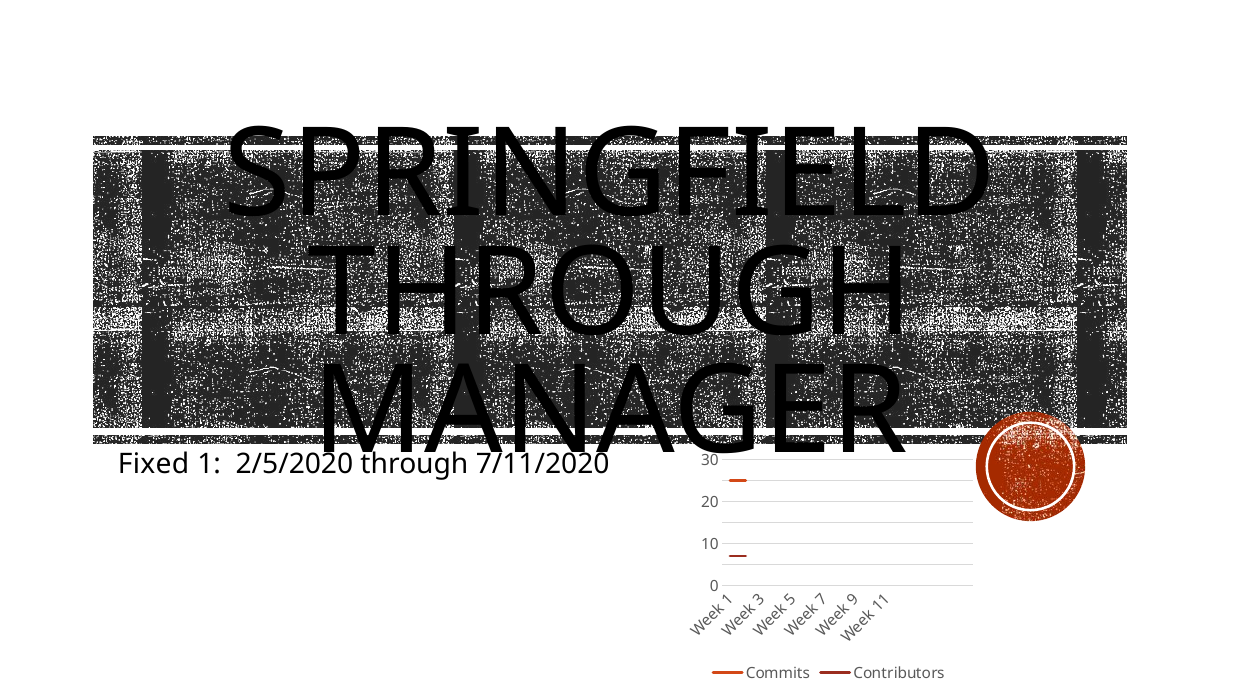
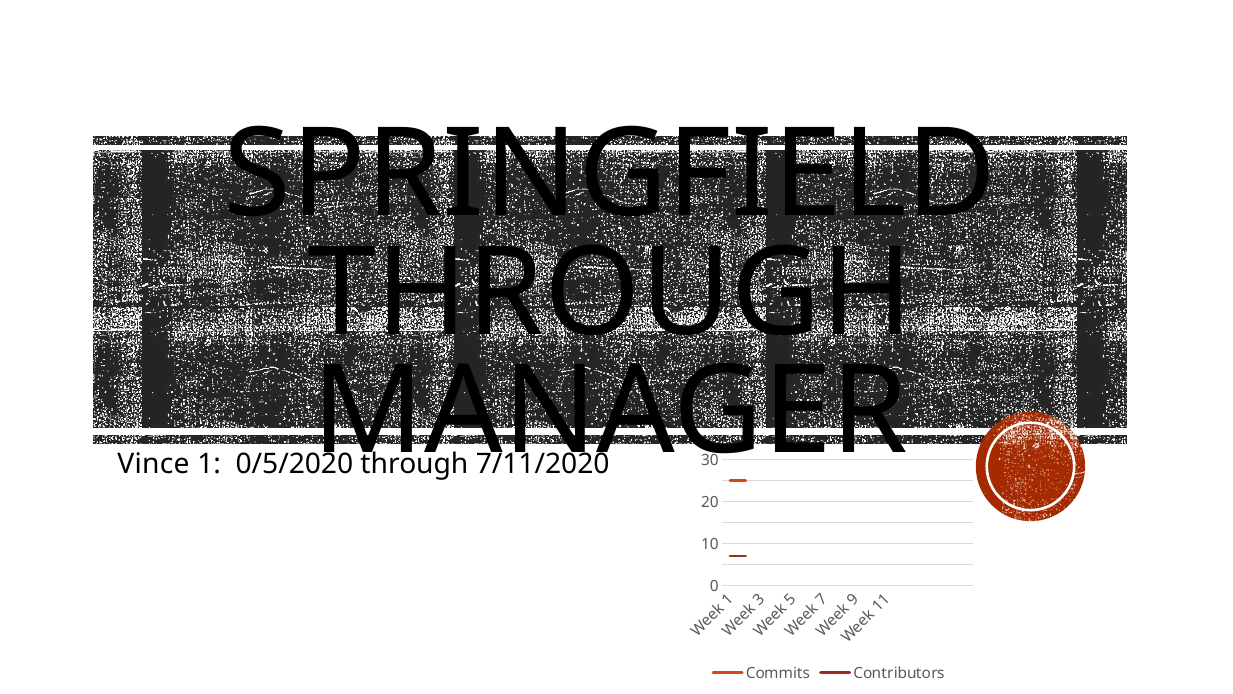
Fixed: Fixed -> Vince (154, 464)
2/5/2020: 2/5/2020 -> 0/5/2020 (294, 464)
